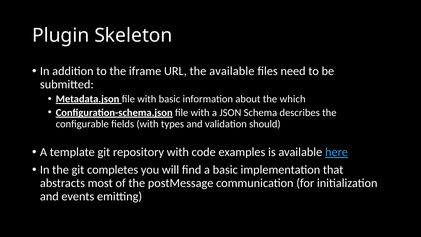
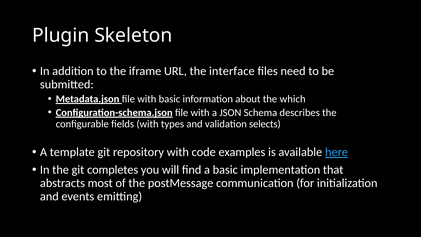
the available: available -> interface (232, 71)
should: should -> selects (265, 124)
